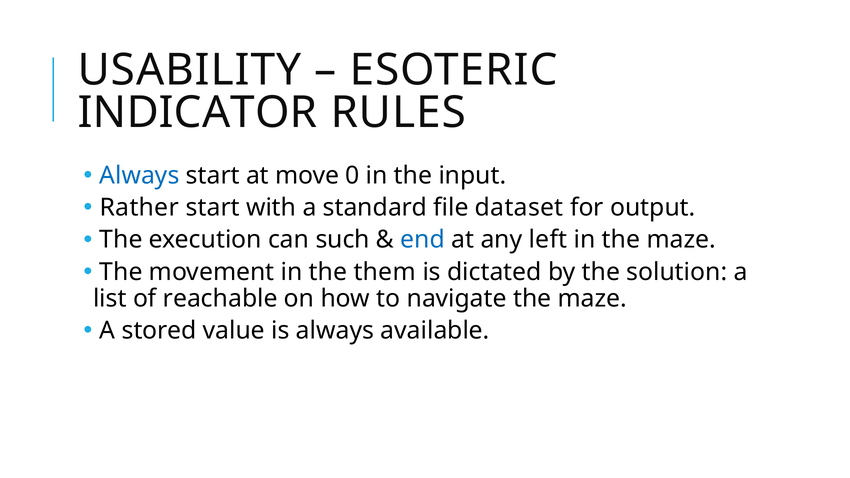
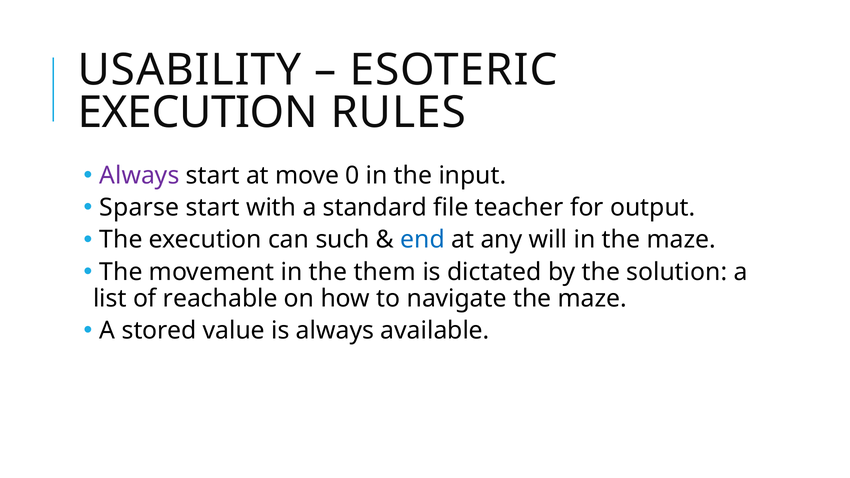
INDICATOR: INDICATOR -> EXECUTION (198, 112)
Always colour: blue -> purple (139, 176)
Rather: Rather -> Sparse (139, 208)
dataset: dataset -> teacher (519, 208)
left: left -> will (548, 240)
